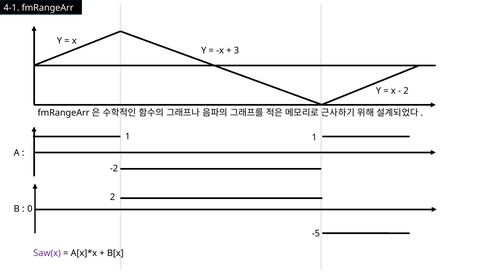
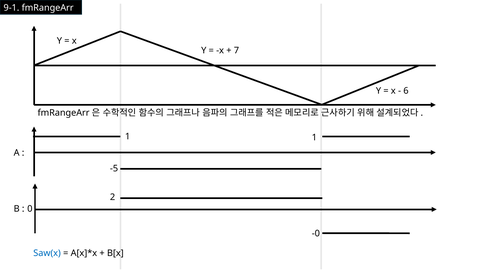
4-1: 4-1 -> 9-1 (11, 8)
3: 3 -> 7 (236, 51)
2: 2 -> 6 (406, 91)
-2: -2 -> -5 (114, 168)
-5: -5 -> -0 (316, 233)
Saw(x colour: purple -> blue (47, 253)
